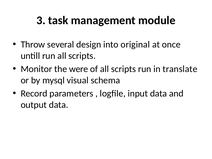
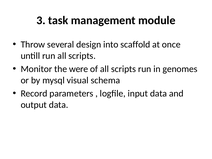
original: original -> scaffold (135, 44)
translate: translate -> genomes (180, 69)
